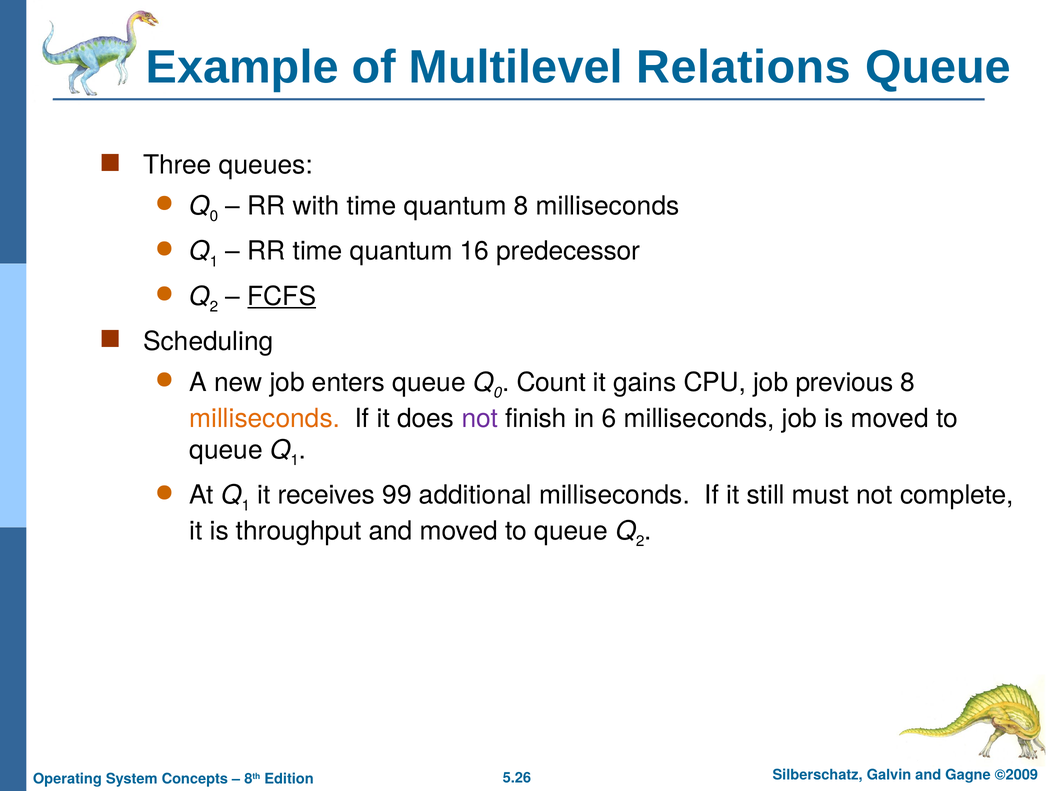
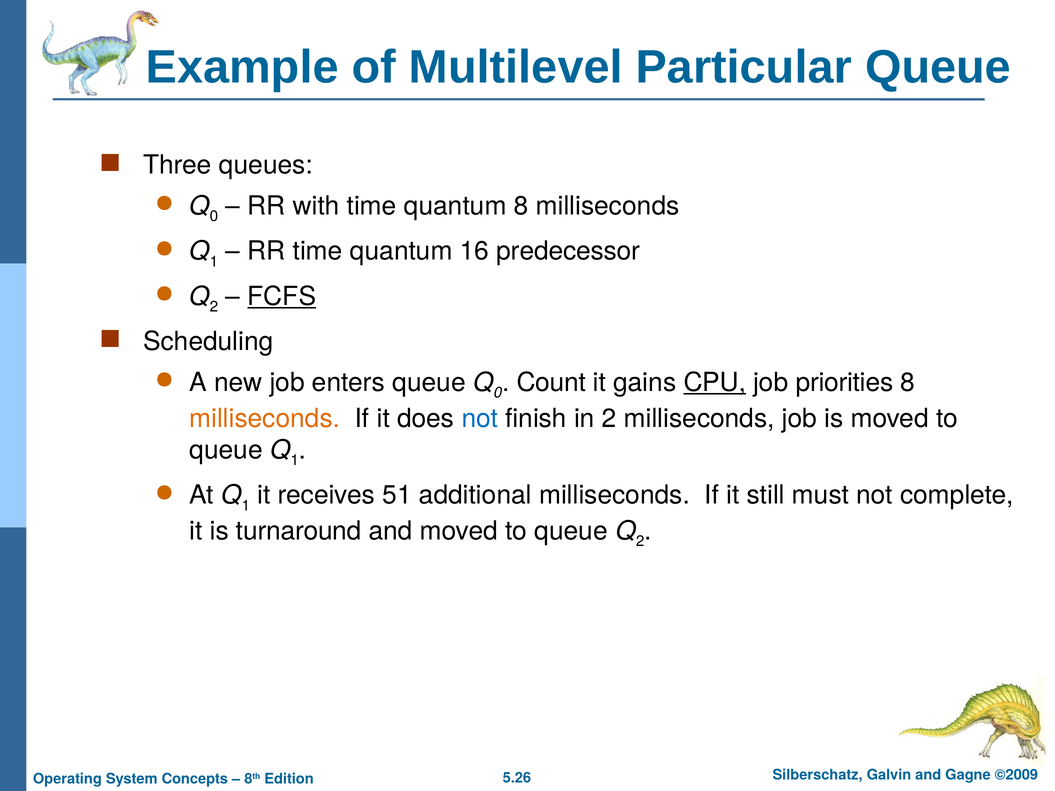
Relations: Relations -> Particular (744, 67)
CPU underline: none -> present (715, 383)
previous: previous -> priorities (844, 383)
not colour: purple -> blue (480, 419)
in 6: 6 -> 2 (609, 419)
99: 99 -> 51 (397, 495)
throughput: throughput -> turnaround (299, 531)
